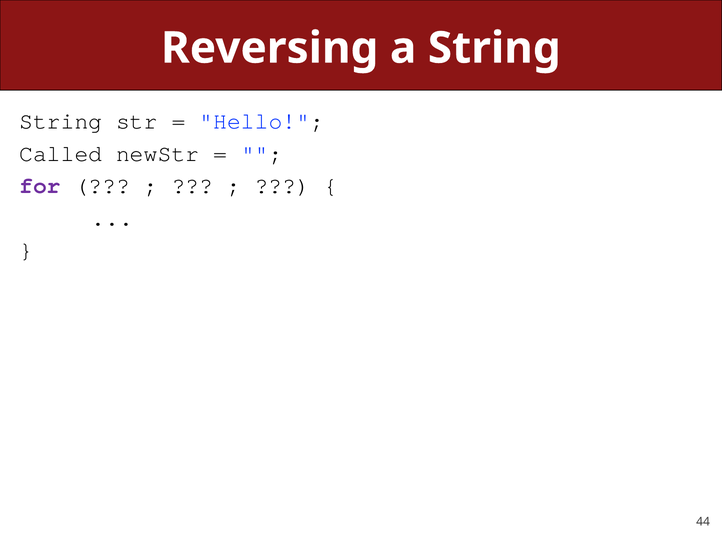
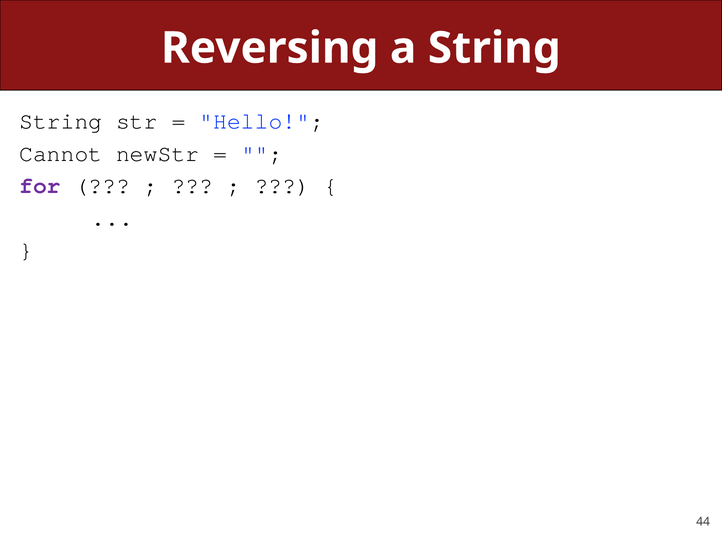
Called: Called -> Cannot (61, 154)
